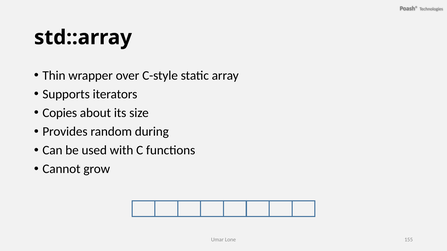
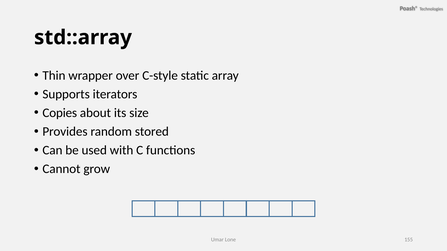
during: during -> stored (152, 132)
